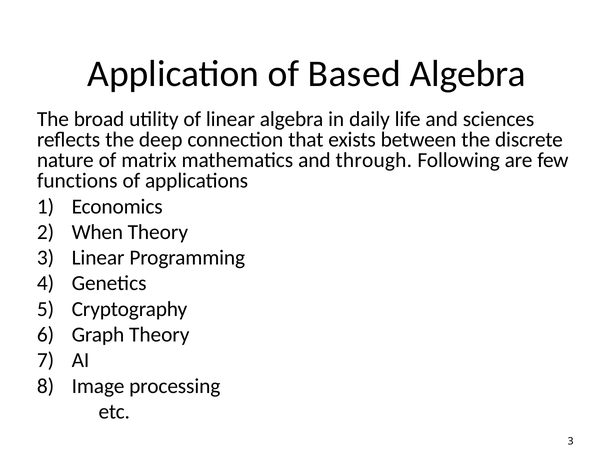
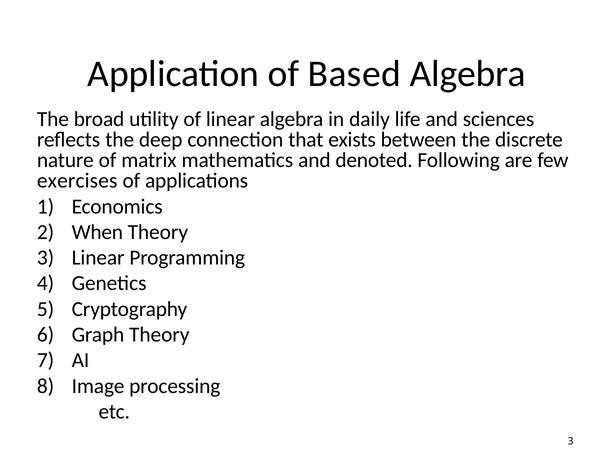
through: through -> denoted (374, 160)
functions: functions -> exercises (77, 181)
